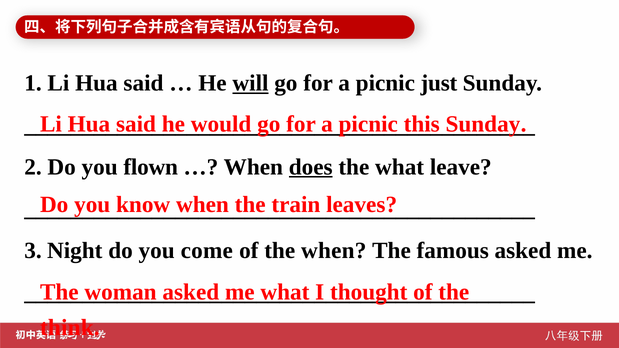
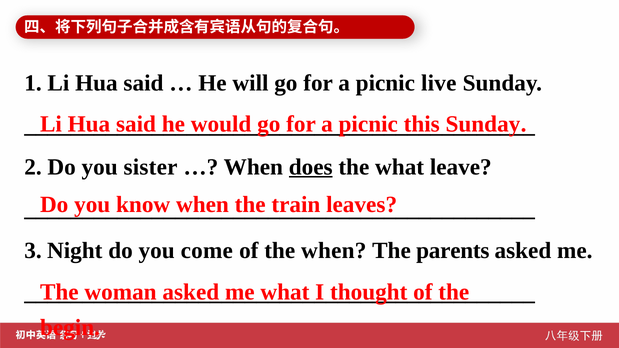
will underline: present -> none (250, 83)
just: just -> live (439, 83)
flown: flown -> sister (151, 167)
famous: famous -> parents (453, 251)
think: think -> begin (70, 328)
